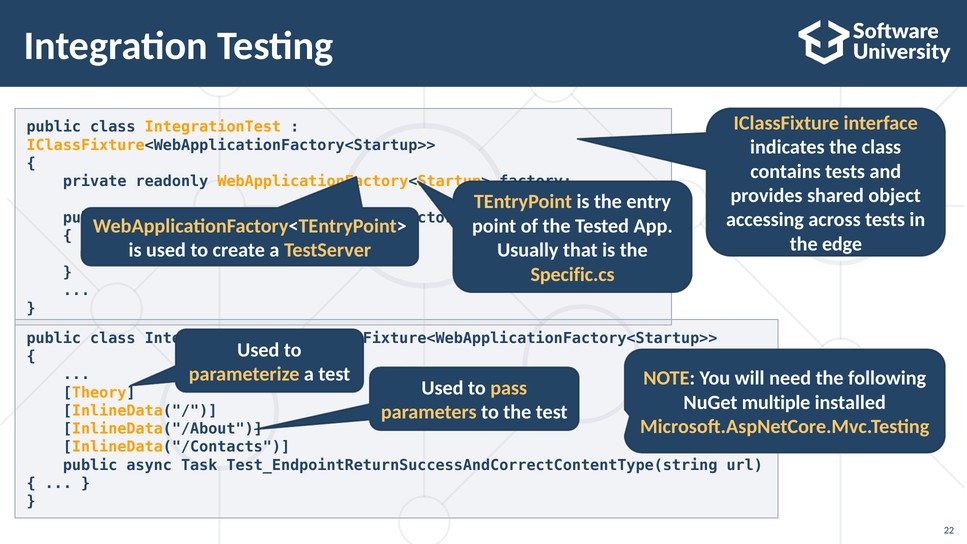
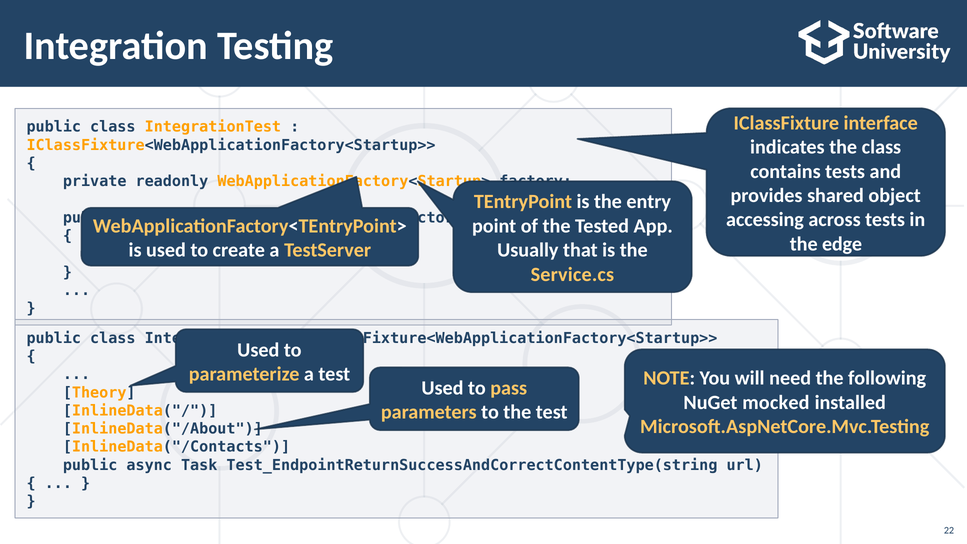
Specific.cs: Specific.cs -> Service.cs (572, 274)
multiple: multiple -> mocked (776, 402)
